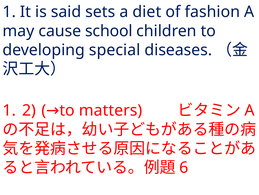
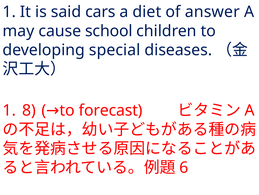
sets: sets -> cars (100, 12)
fashion: fashion -> answer (212, 12)
2: 2 -> 8 (29, 110)
matters: matters -> forecast (111, 110)
